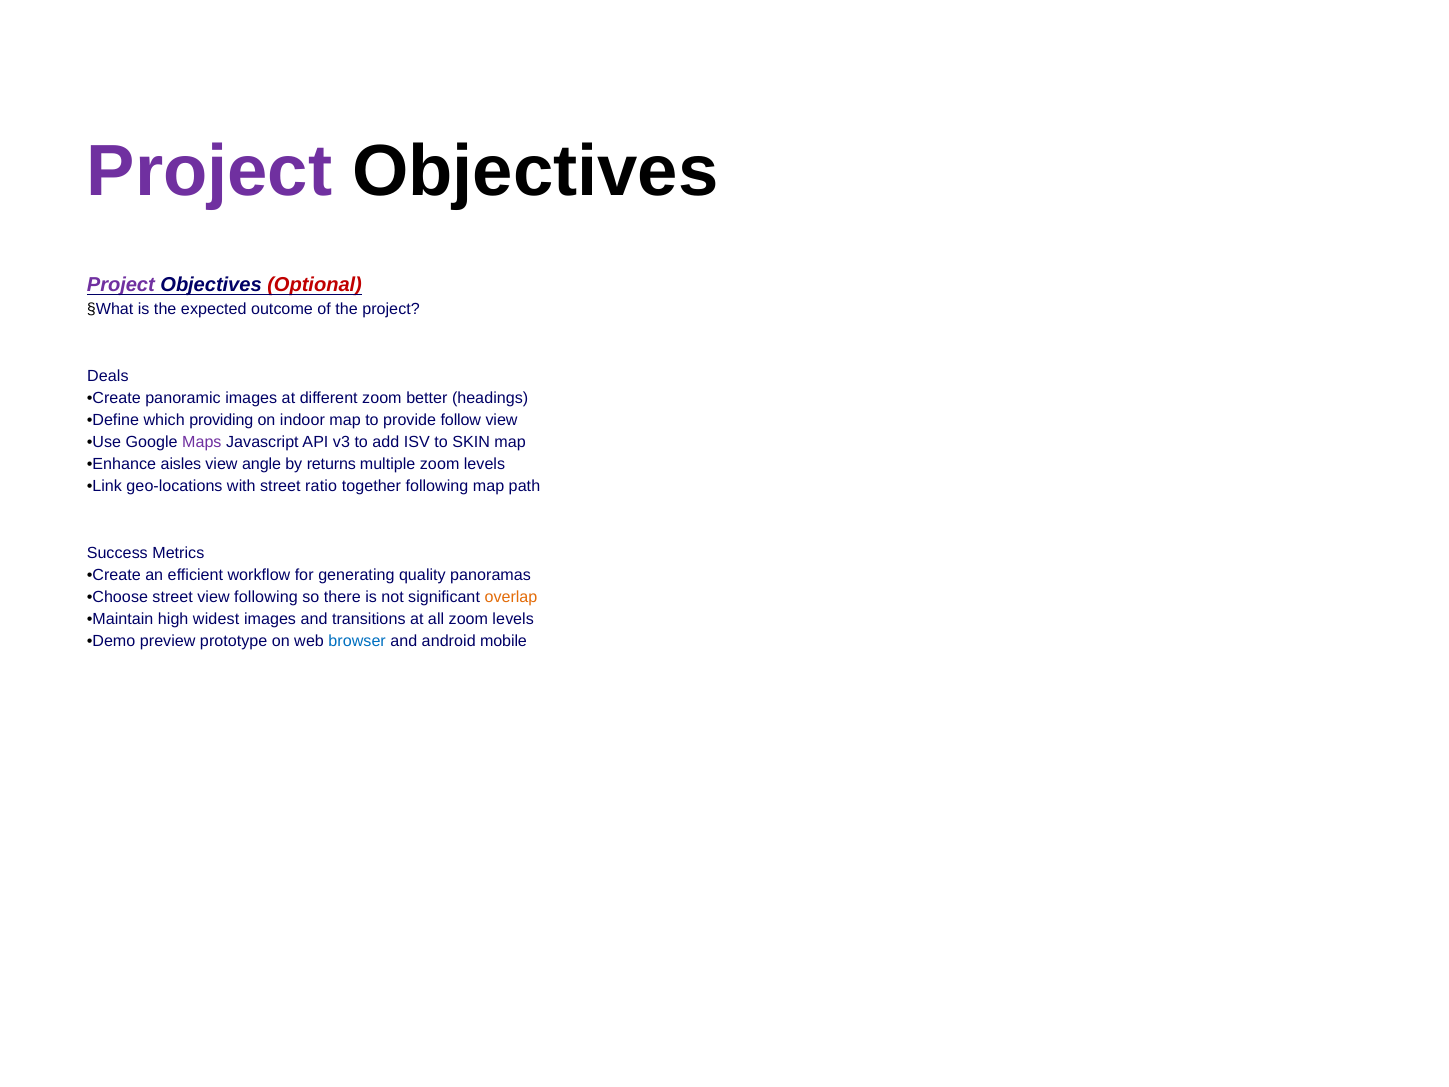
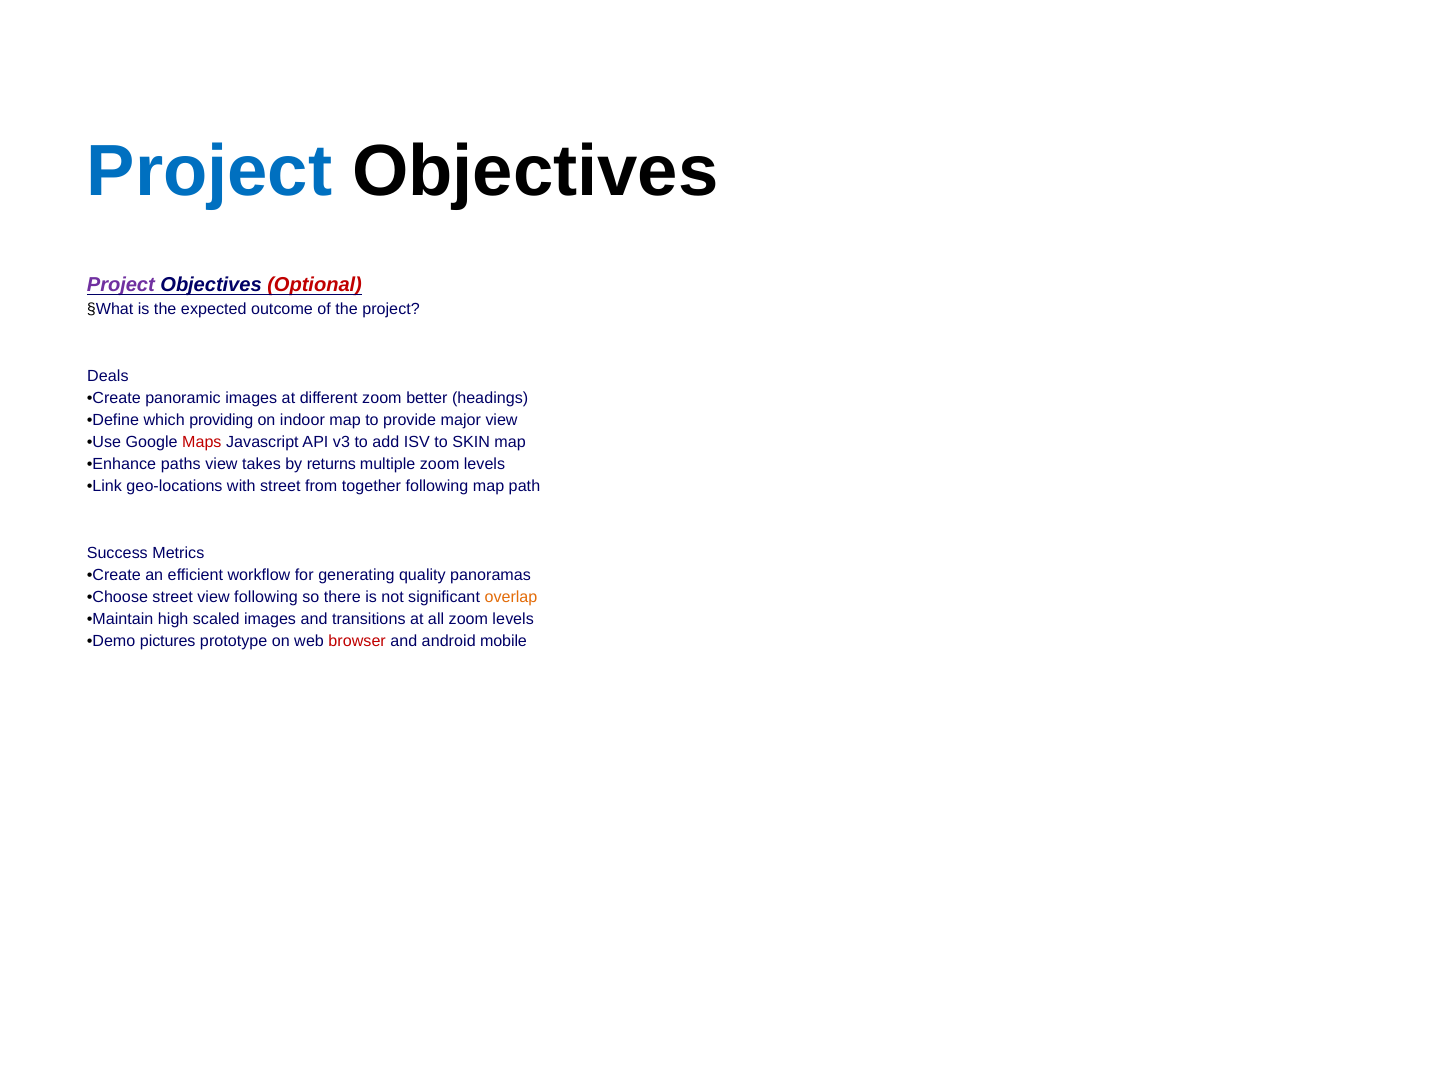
Project colour: purple -> blue (210, 172)
follow: follow -> major (461, 420)
Maps colour: purple -> red (202, 442)
aisles: aisles -> paths (181, 464)
angle: angle -> takes (262, 464)
ratio: ratio -> from (321, 487)
widest: widest -> scaled (216, 619)
preview: preview -> pictures (168, 641)
browser colour: blue -> red (357, 641)
